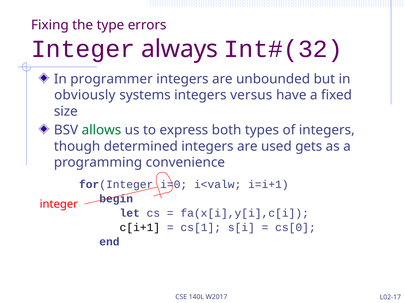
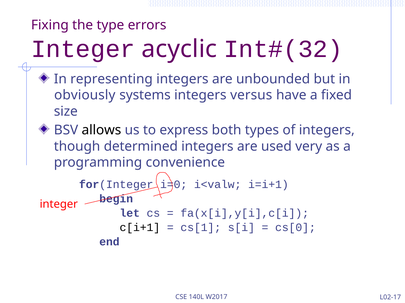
always: always -> acyclic (179, 49)
programmer: programmer -> representing (112, 79)
allows colour: green -> black (101, 130)
gets: gets -> very (309, 147)
